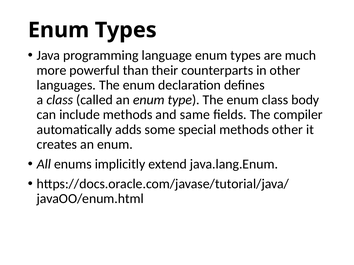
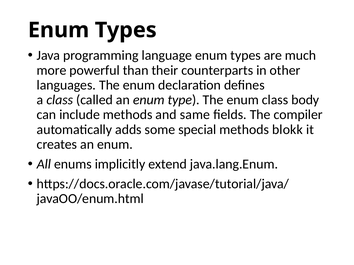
methods other: other -> blokk (287, 130)
